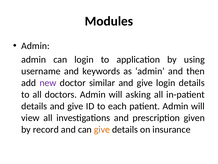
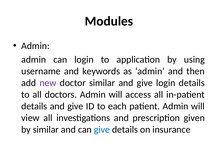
asking: asking -> access (138, 94)
by record: record -> similar (46, 129)
give colour: orange -> blue (102, 129)
